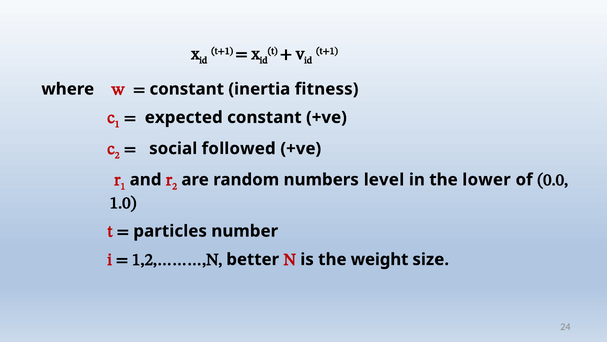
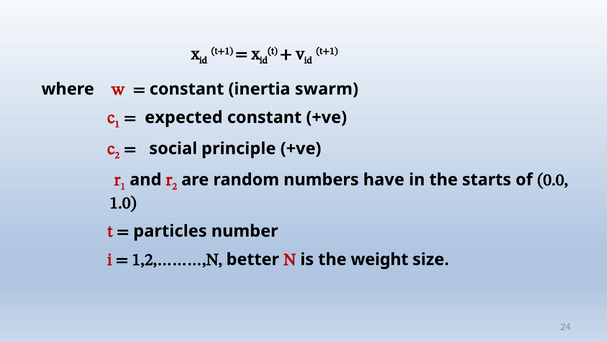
fitness: fitness -> swarm (327, 89)
followed: followed -> principle (239, 148)
level: level -> have (384, 179)
lower: lower -> starts (487, 179)
